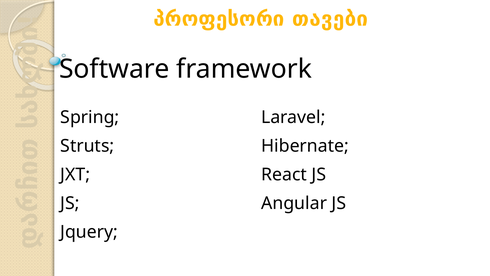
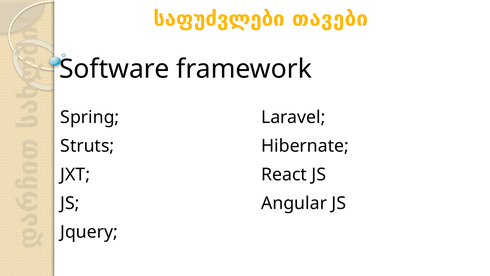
პროფესორი: პროფესორი -> საფუძვლები (219, 19)
